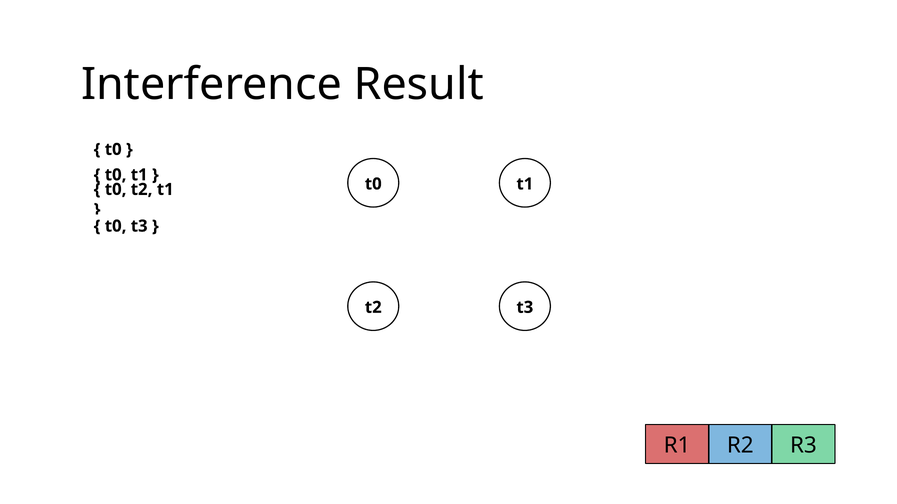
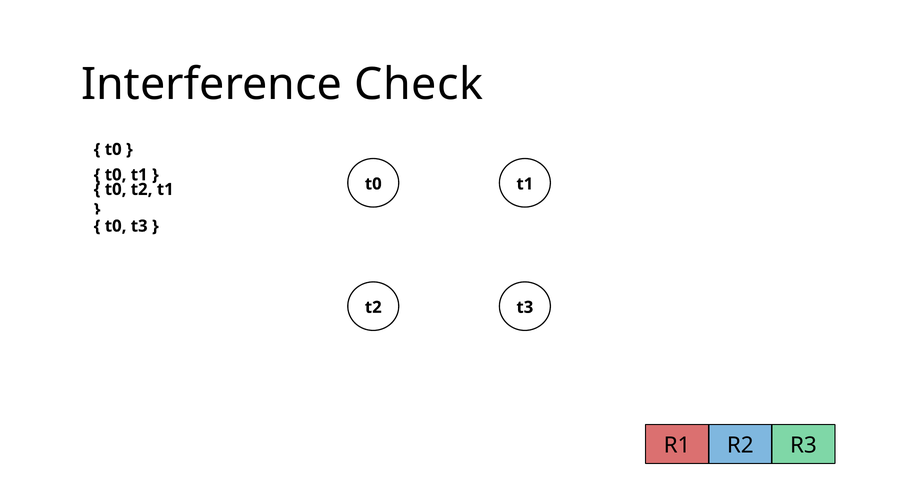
Result: Result -> Check (419, 85)
